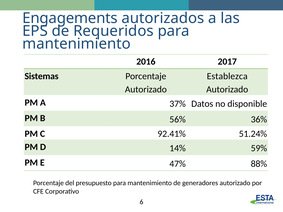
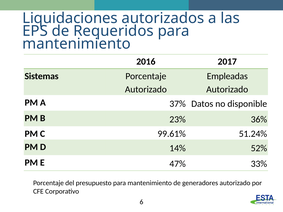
Engagements: Engagements -> Liquidaciones (70, 18)
Establezca: Establezca -> Empleadas (227, 76)
56%: 56% -> 23% (178, 120)
92.41%: 92.41% -> 99.61% (172, 134)
59%: 59% -> 52% (259, 148)
88%: 88% -> 33% (259, 164)
